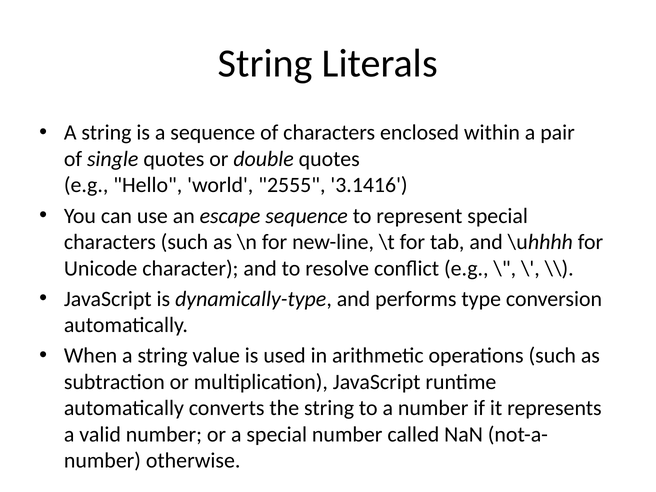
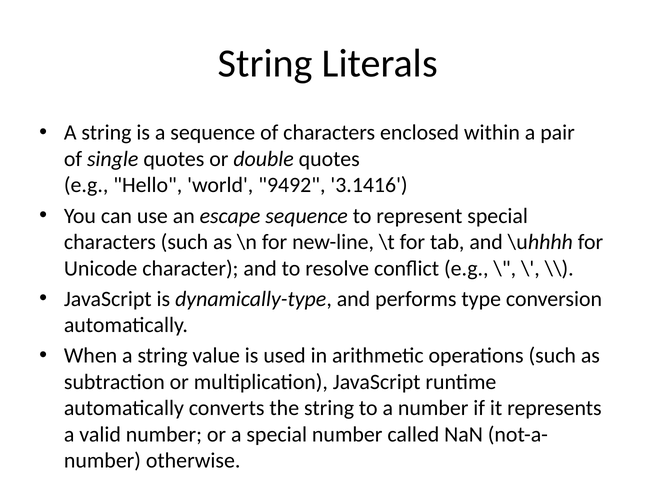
2555: 2555 -> 9492 (292, 185)
